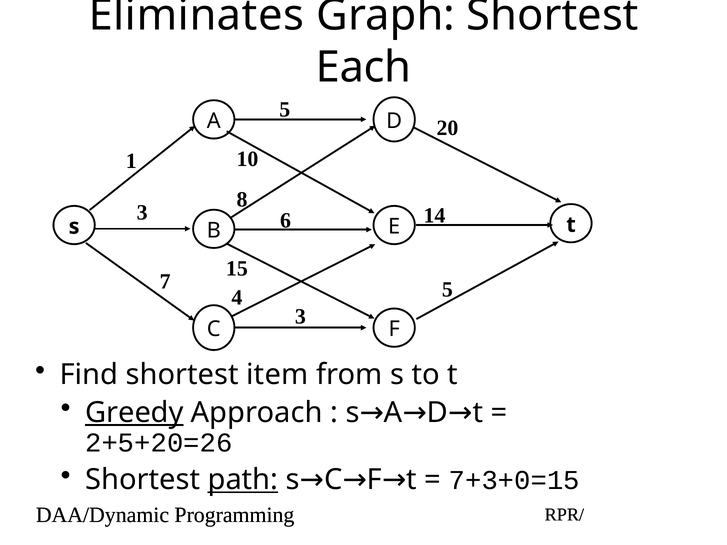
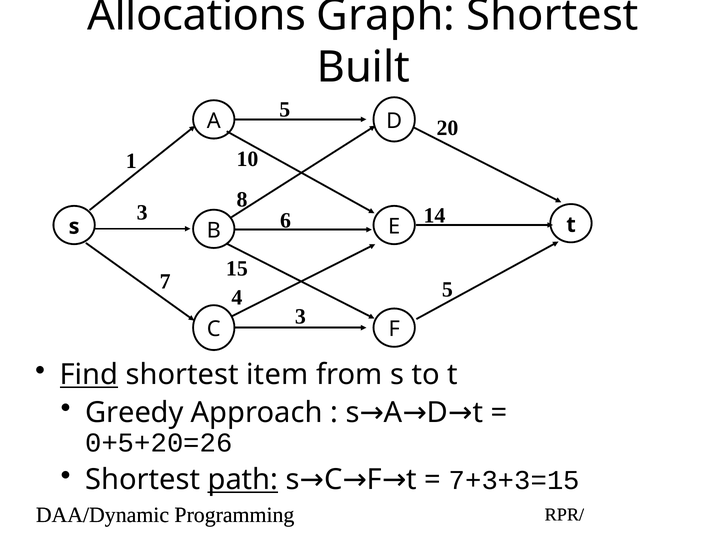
Eliminates: Eliminates -> Allocations (197, 15)
Each: Each -> Built (363, 68)
Find underline: none -> present (89, 375)
Greedy underline: present -> none (134, 413)
2+5+20=26: 2+5+20=26 -> 0+5+20=26 (159, 443)
7+3+0=15: 7+3+0=15 -> 7+3+3=15 (514, 481)
